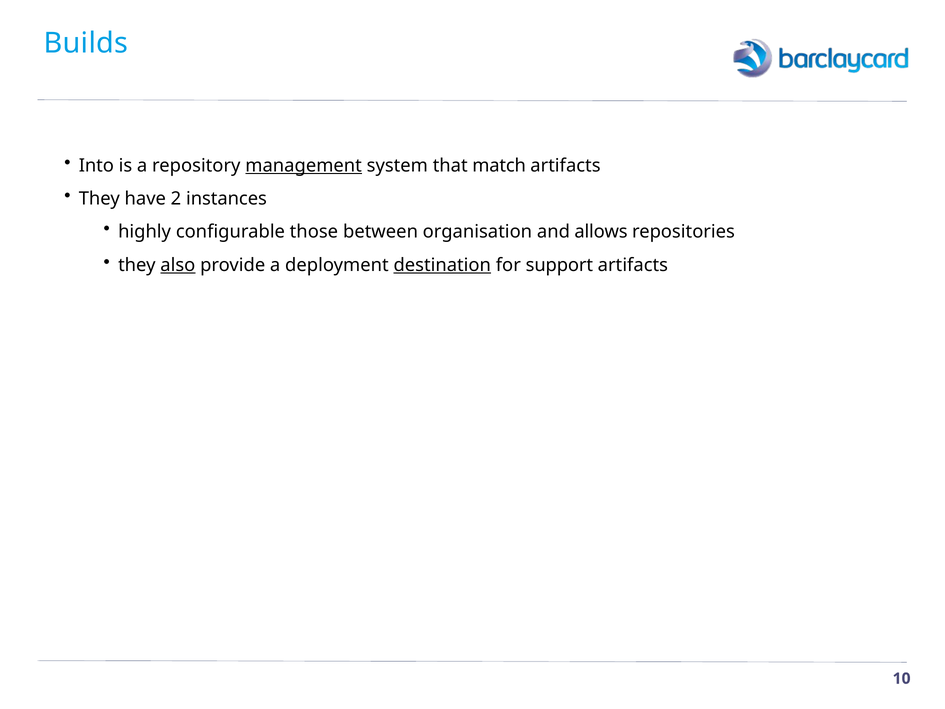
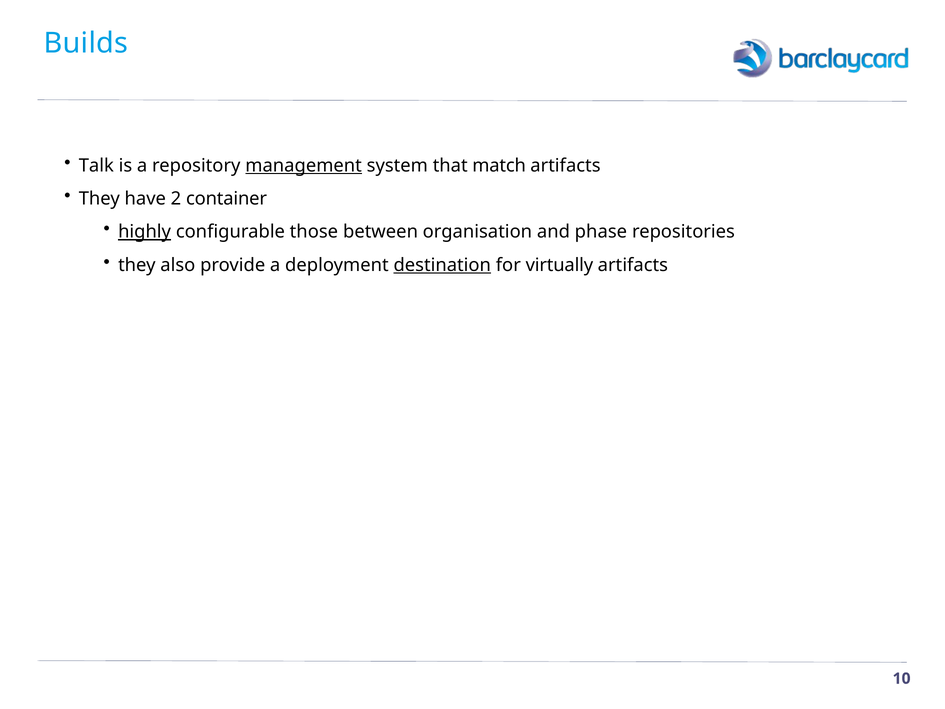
Into: Into -> Talk (96, 166)
instances: instances -> container (227, 199)
highly underline: none -> present (145, 232)
allows: allows -> phase (601, 232)
also underline: present -> none (178, 265)
support: support -> virtually (559, 265)
